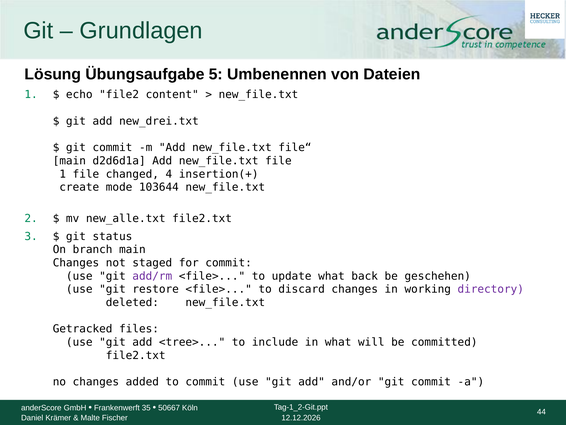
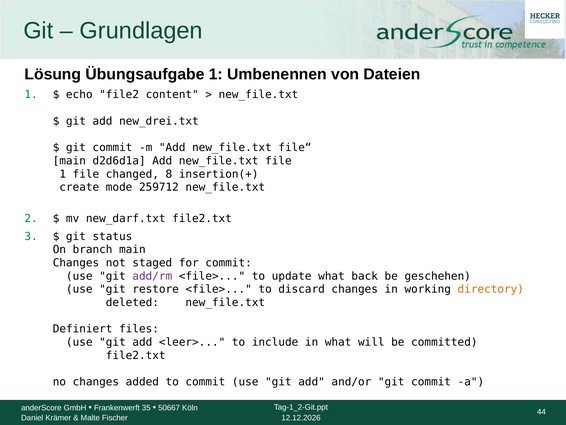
Übungsaufgabe 5: 5 -> 1 (216, 74)
4: 4 -> 8 (169, 174)
103644: 103644 -> 259712 (159, 187)
new_alle.txt: new_alle.txt -> new_darf.txt (126, 218)
directory colour: purple -> orange (491, 289)
Getracked: Getracked -> Definiert (83, 329)
<tree>: <tree> -> <leer> (192, 342)
